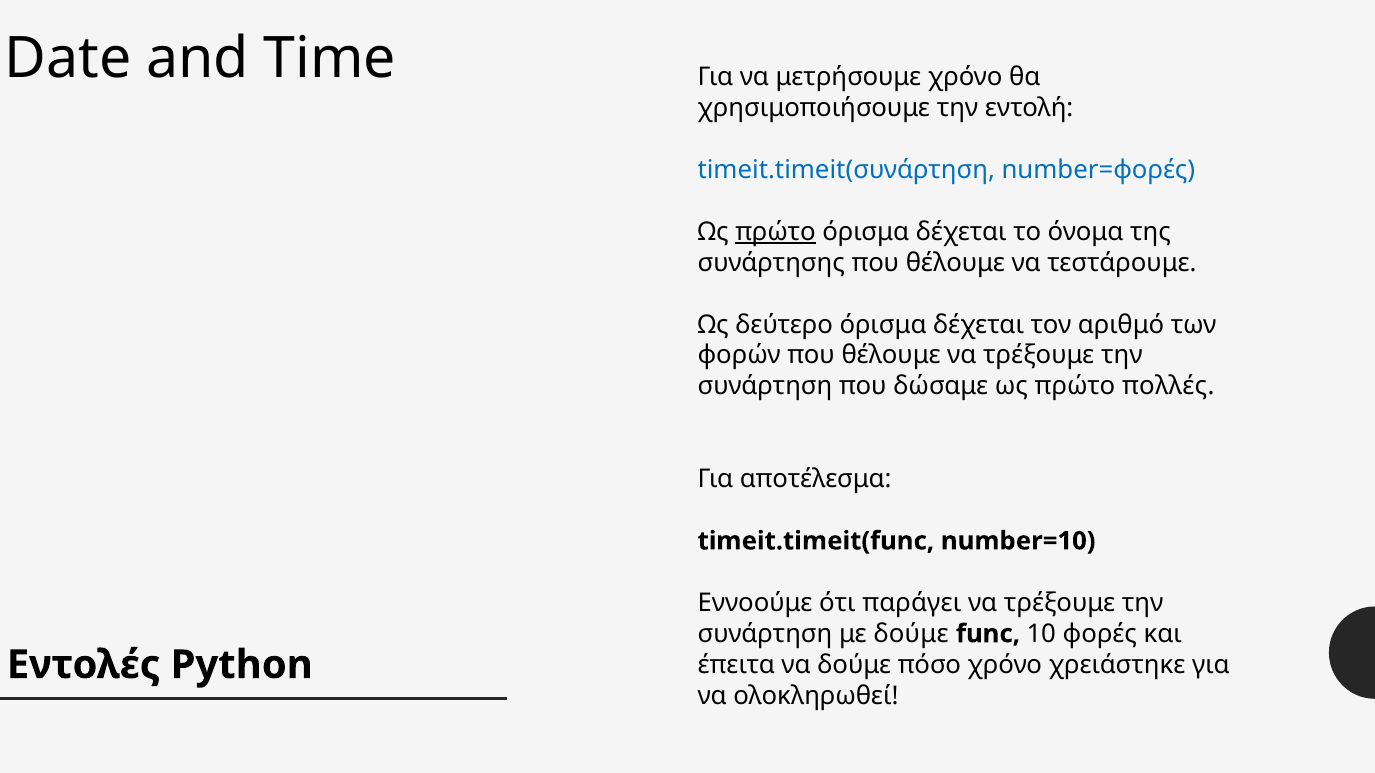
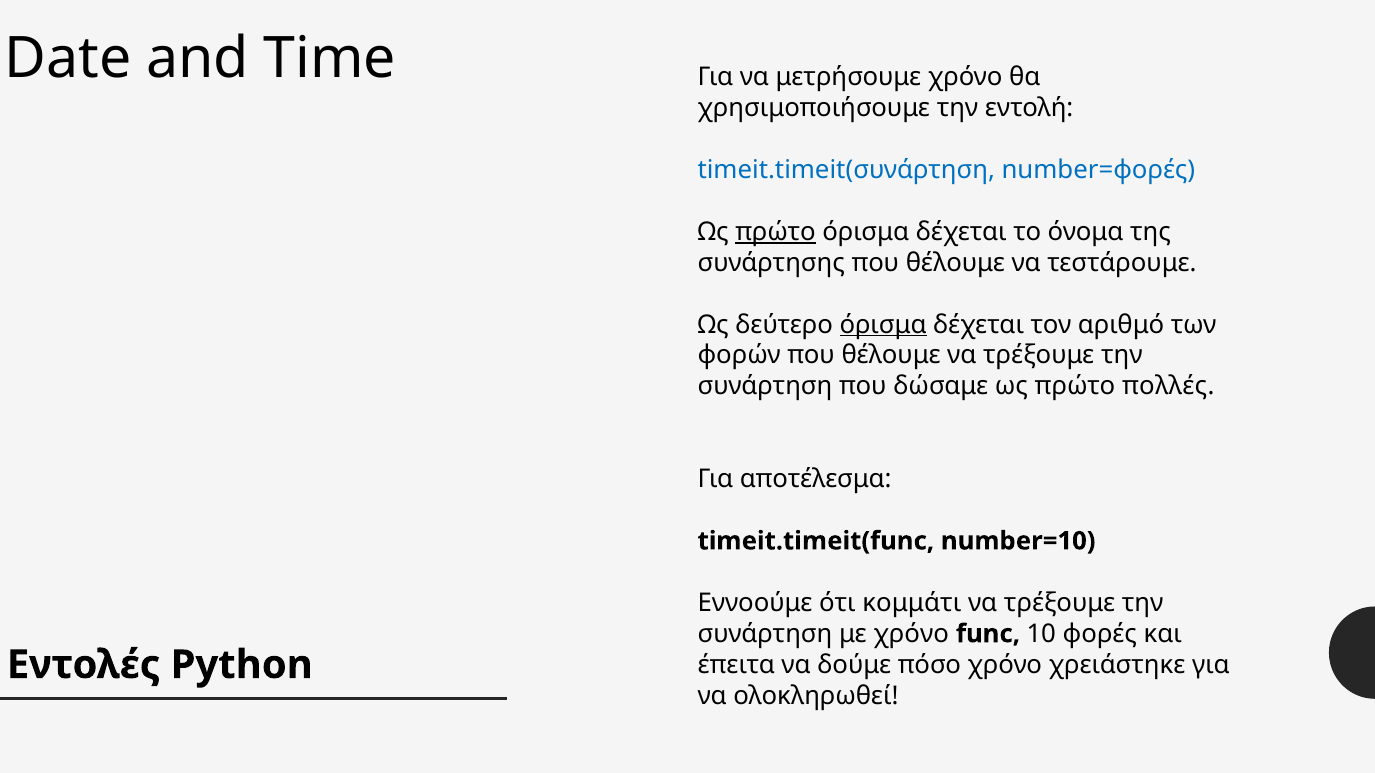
όρισμα underline: none -> present (883, 325)
παράγει: παράγει -> κομμάτι (912, 603)
με δούμε: δούμε -> χρόνο (911, 634)
